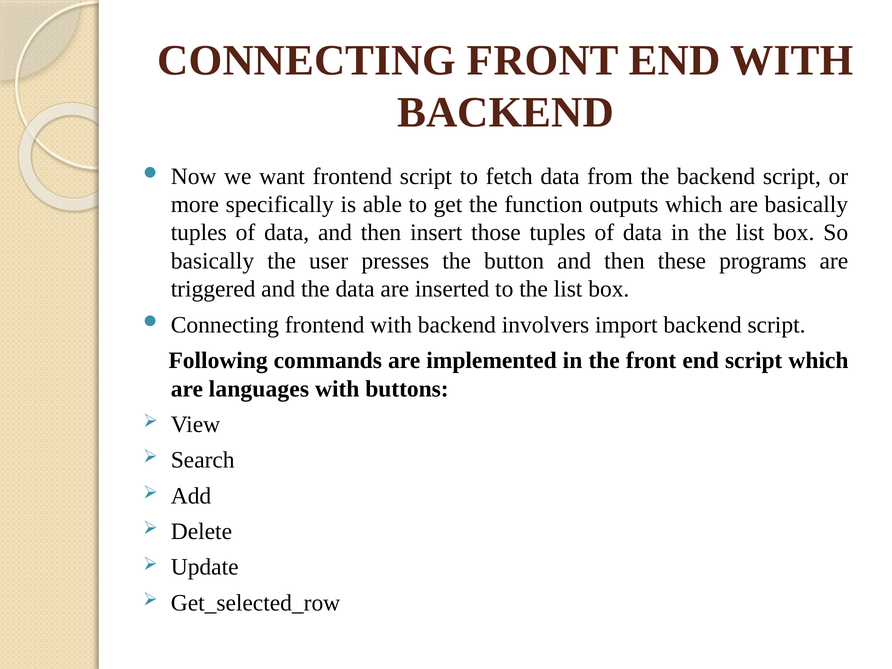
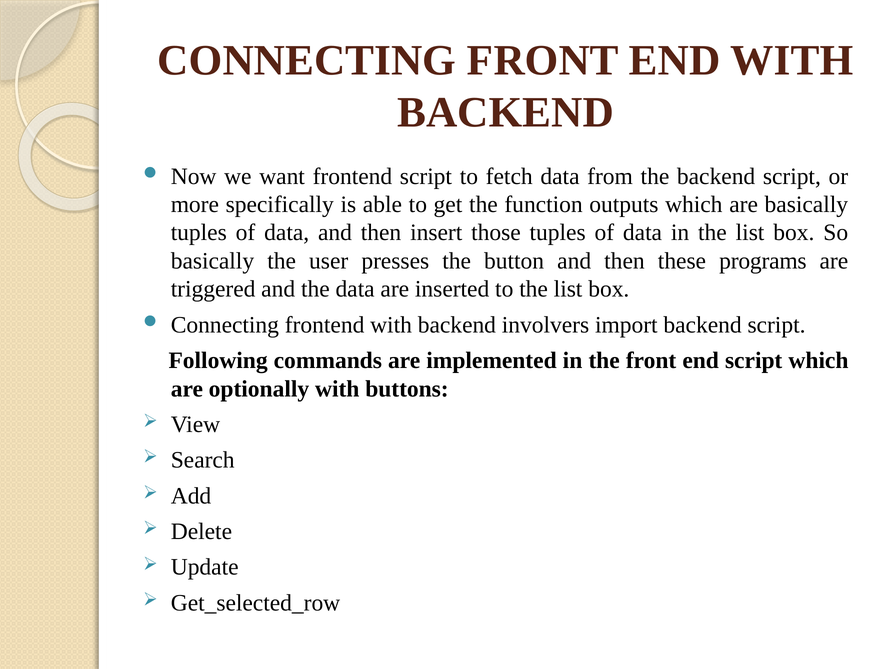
languages: languages -> optionally (259, 389)
